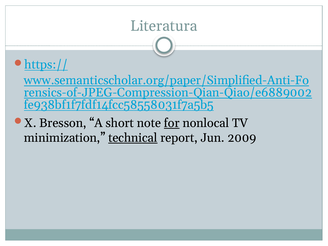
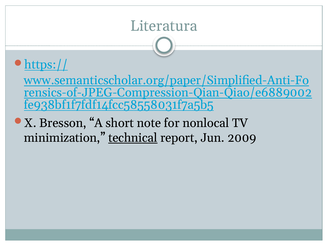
for underline: present -> none (172, 123)
